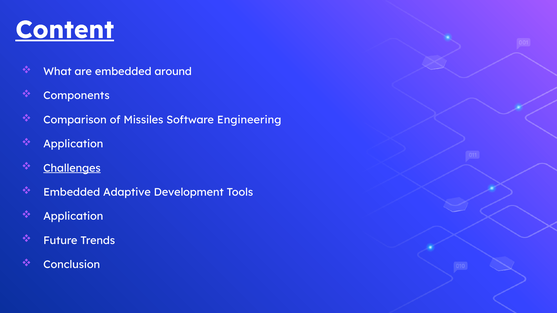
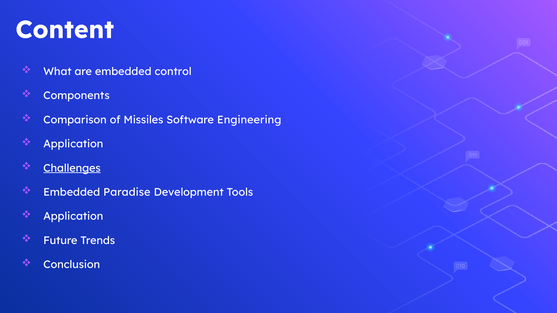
Content underline: present -> none (65, 30)
around: around -> control (173, 72)
Adaptive: Adaptive -> Paradise (127, 192)
